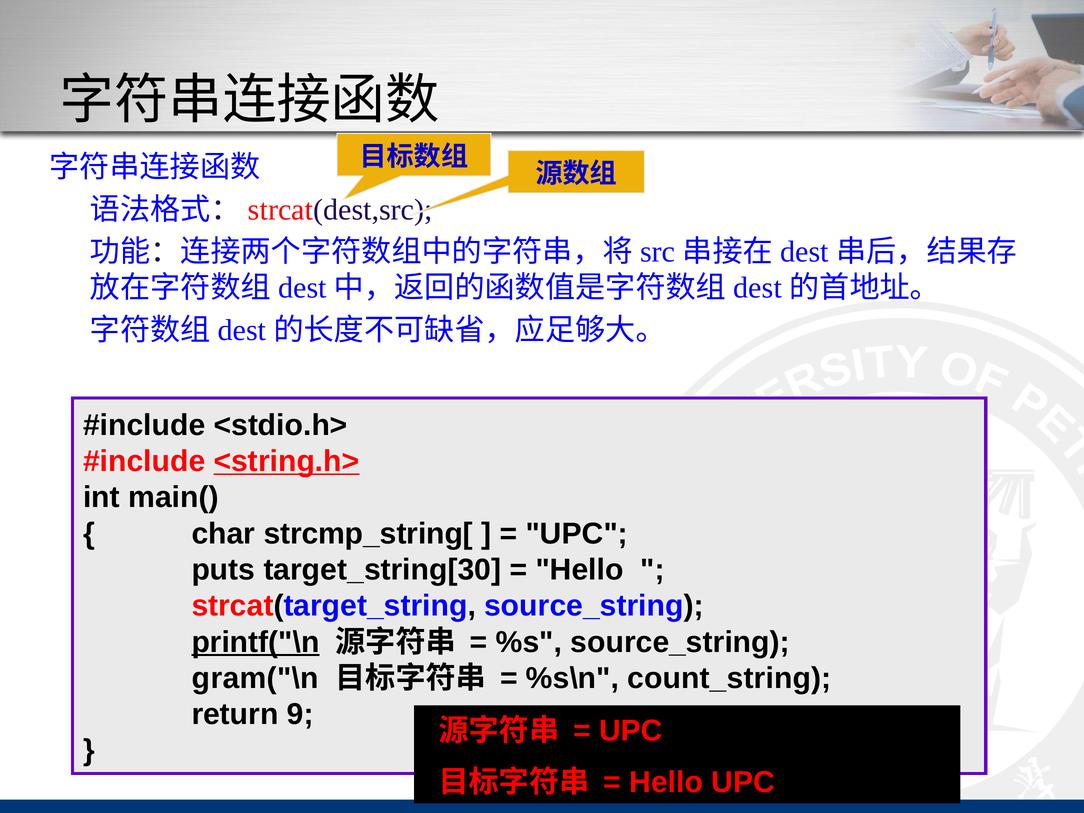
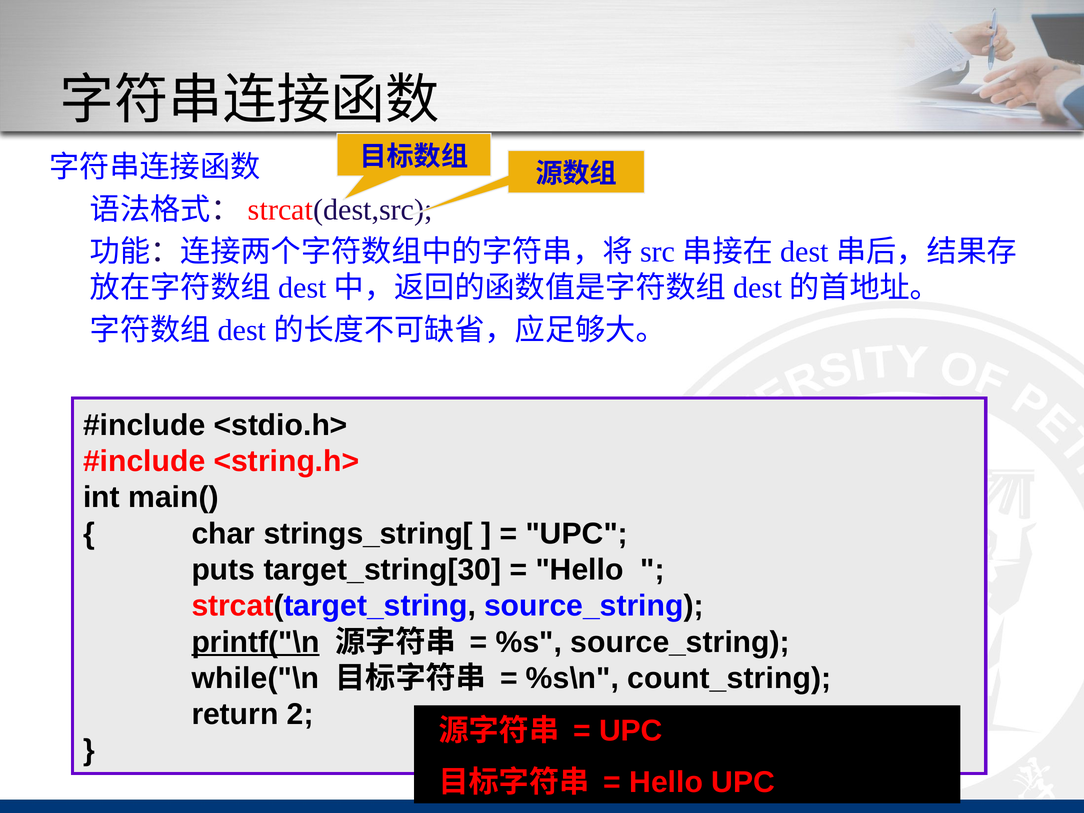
<string.h> underline: present -> none (286, 461)
strcmp_string[: strcmp_string[ -> strings_string[ (368, 534)
gram("\n: gram("\n -> while("\n (255, 678)
9: 9 -> 2 (300, 714)
